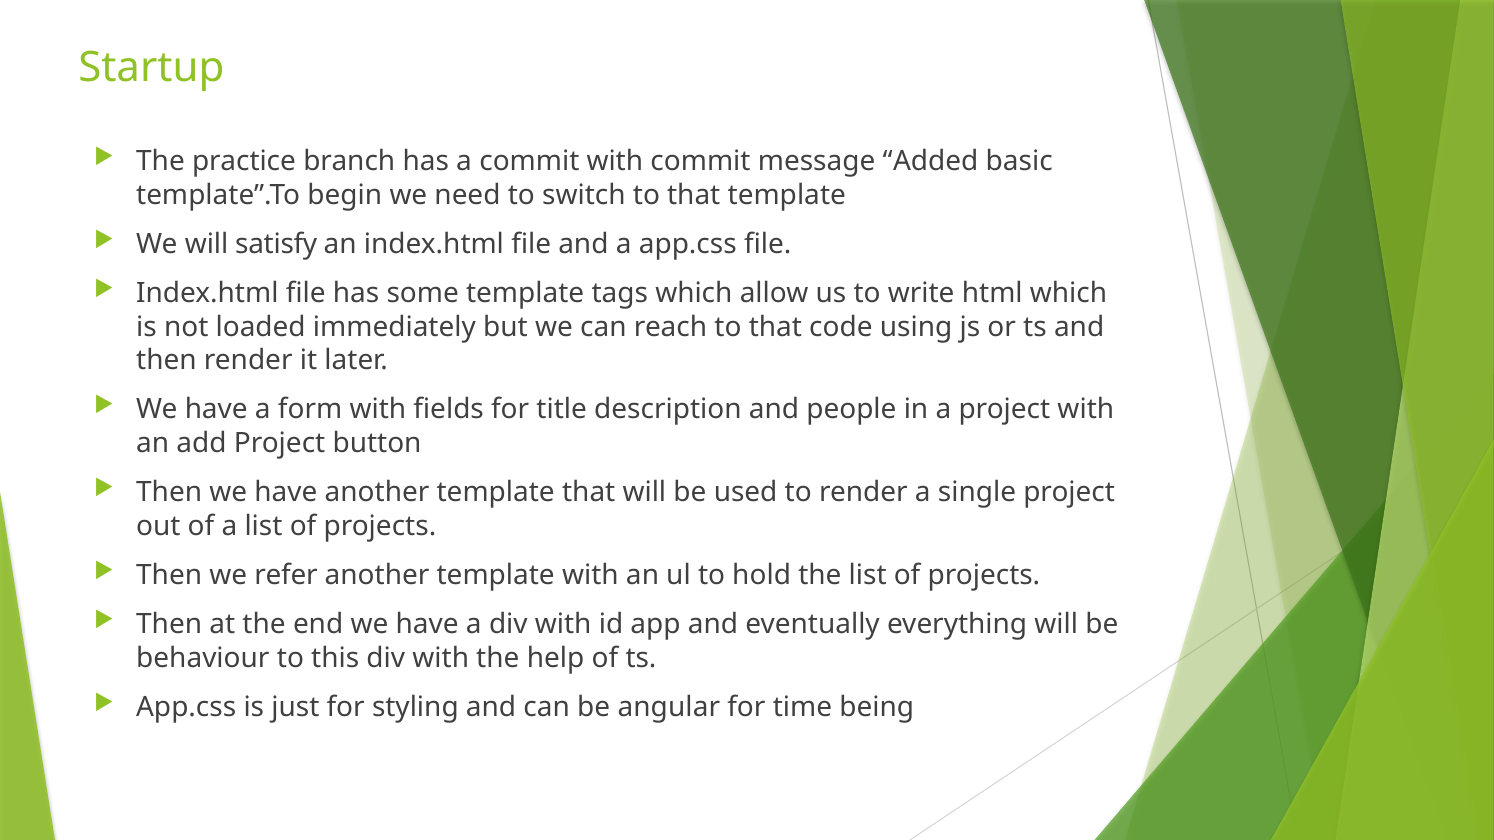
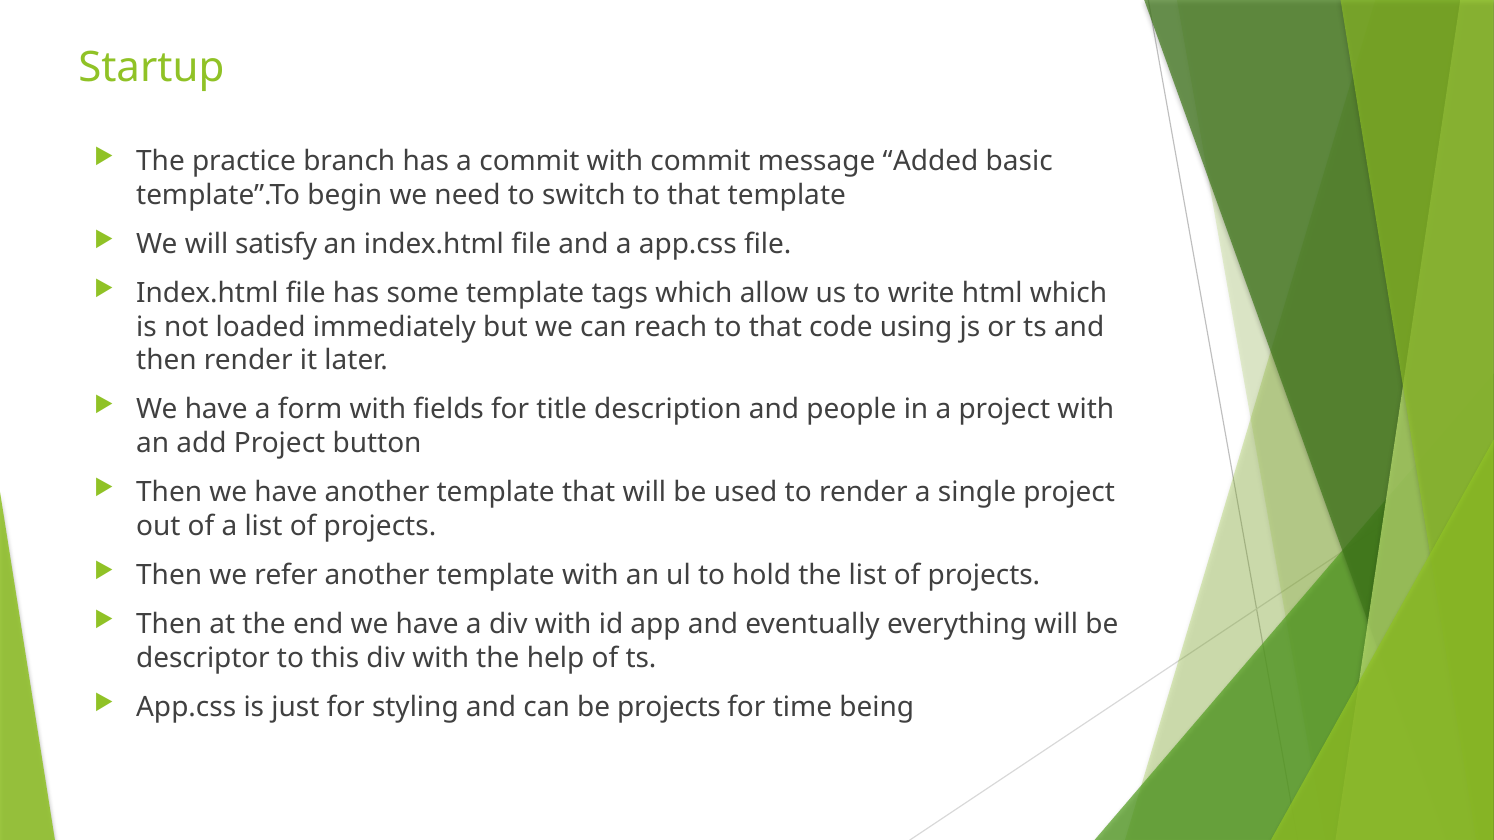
behaviour: behaviour -> descriptor (203, 658)
be angular: angular -> projects (669, 707)
